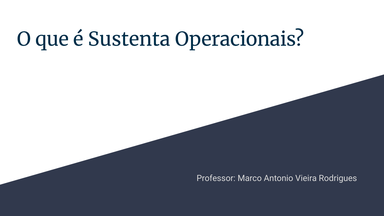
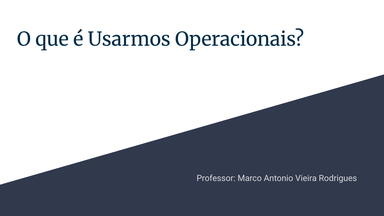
Sustenta: Sustenta -> Usarmos (129, 39)
